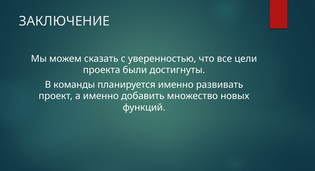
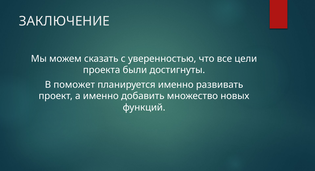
команды: команды -> поможет (74, 85)
